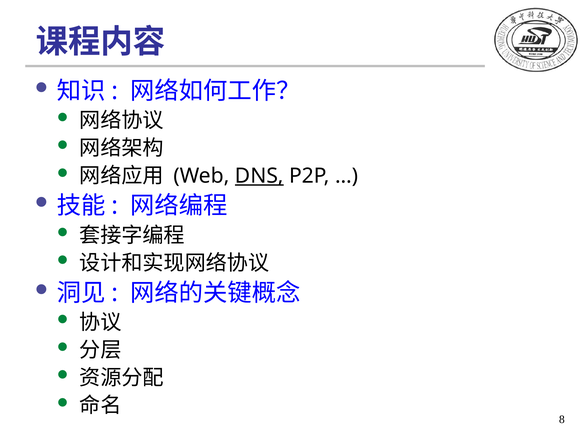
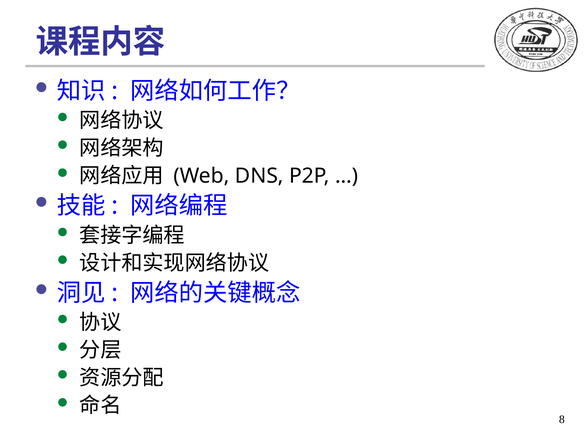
DNS underline: present -> none (259, 176)
